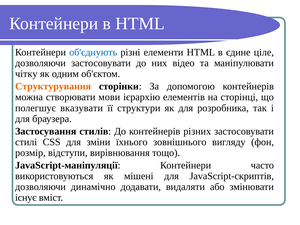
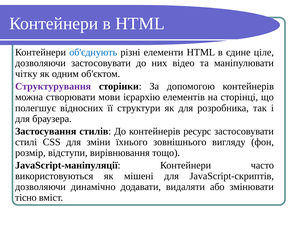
Структурування colour: orange -> purple (53, 86)
вказувати: вказувати -> відносних (82, 108)
різних: різних -> ресурс (197, 131)
існує: існує -> тісно (26, 198)
